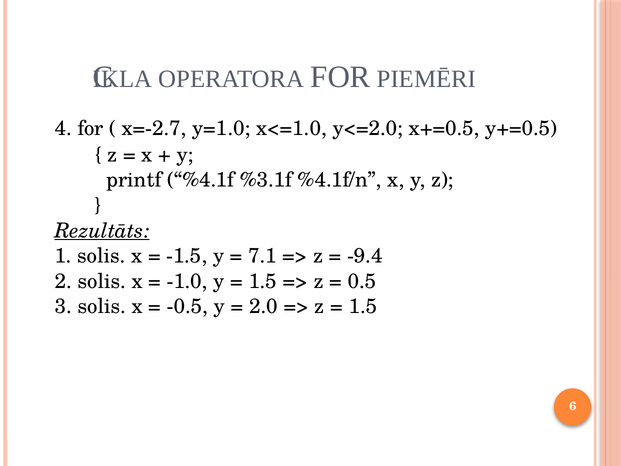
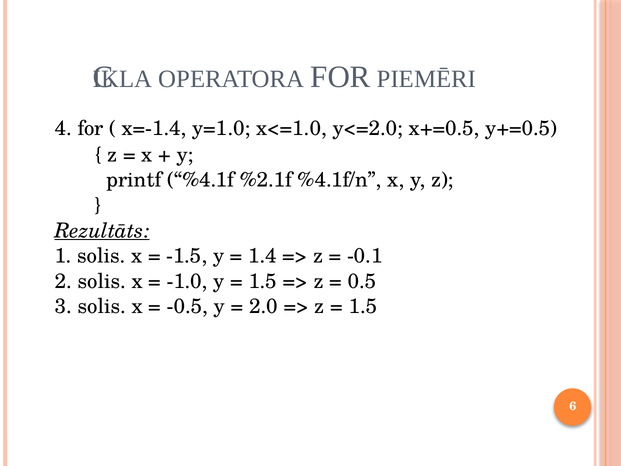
x=-2.7: x=-2.7 -> x=-1.4 (154, 129)
%3.1f: %3.1f -> %2.1f (266, 180)
7.1: 7.1 -> 1.4 (262, 256)
-9.4: -9.4 -> -0.1 (365, 256)
